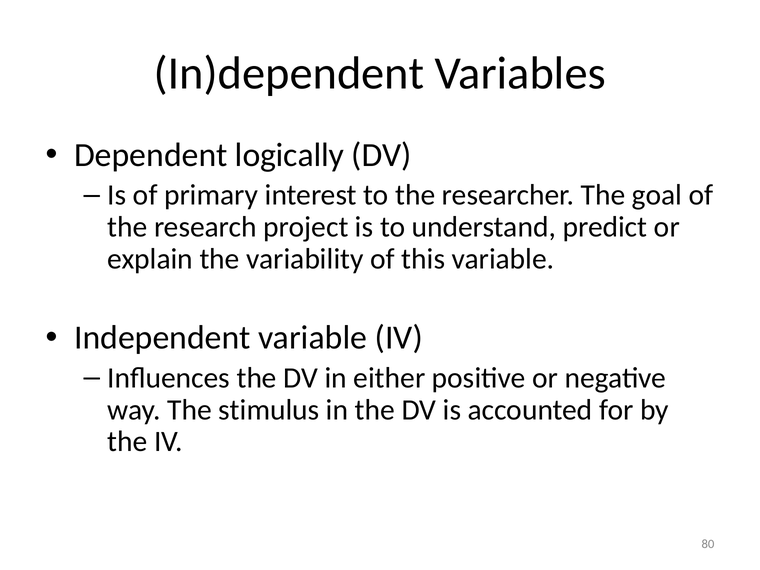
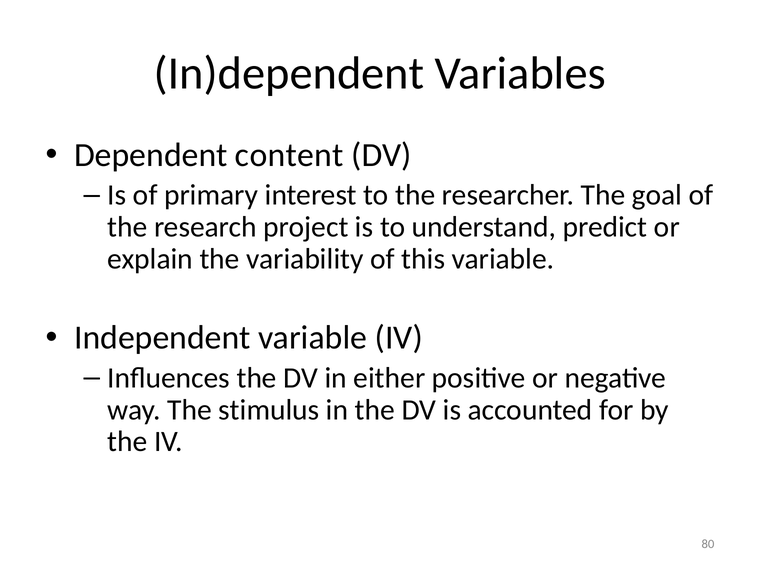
logically: logically -> content (289, 155)
